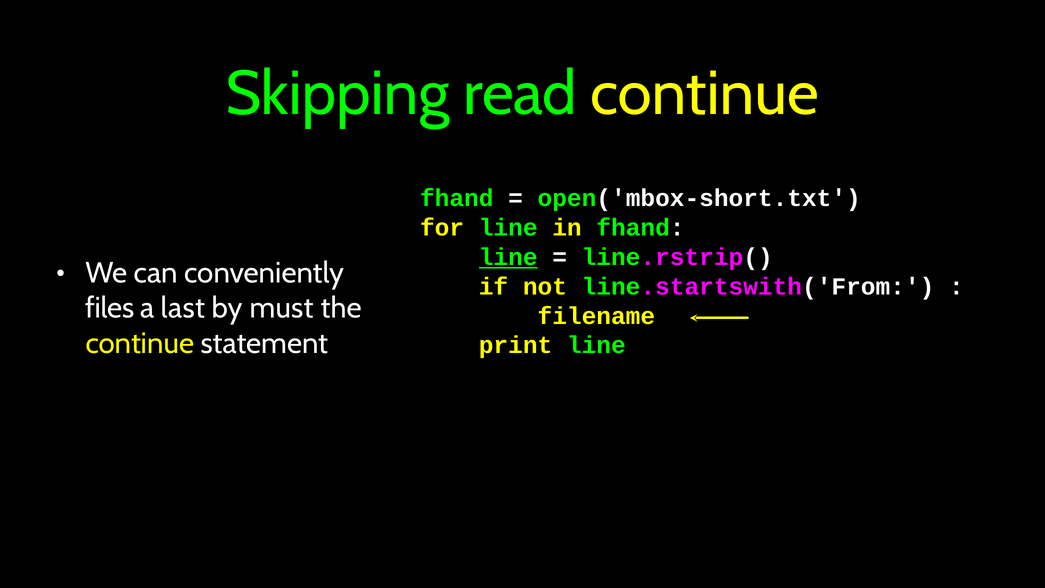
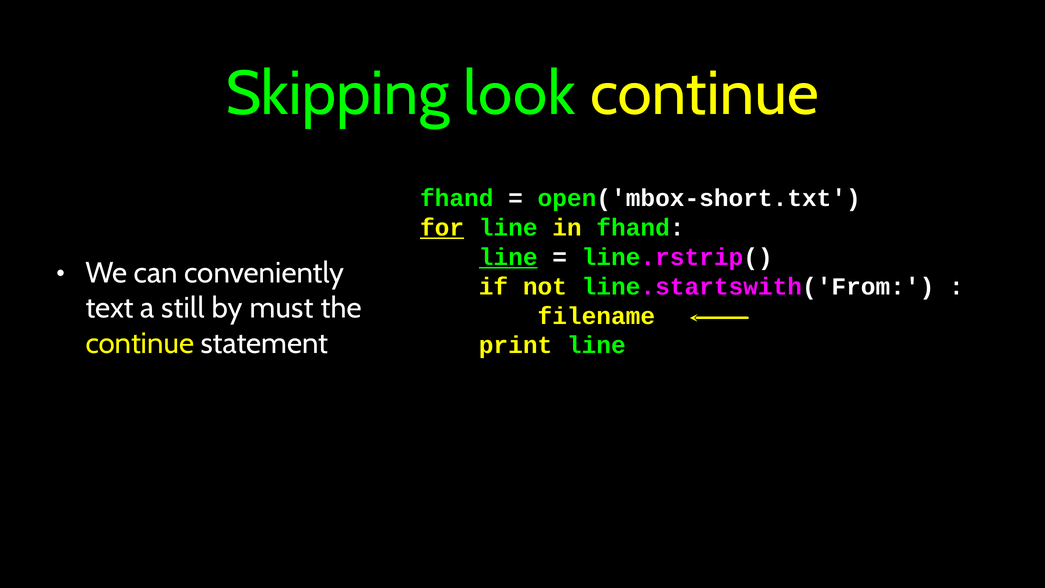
read: read -> look (519, 94)
for underline: none -> present (442, 228)
files: files -> text (110, 308)
last: last -> still (183, 308)
